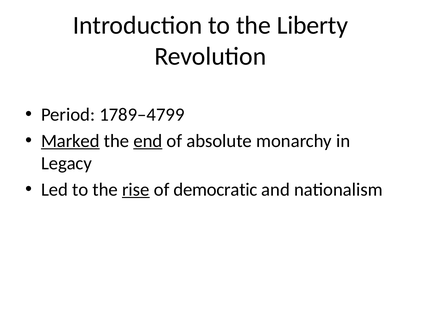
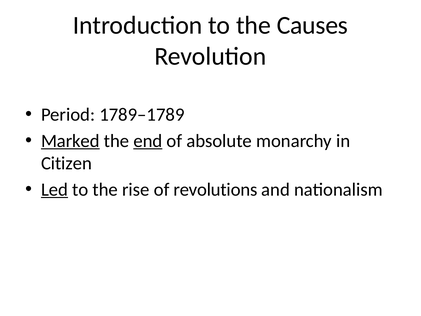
Liberty: Liberty -> Causes (312, 25)
1789–4799: 1789–4799 -> 1789–1789 (142, 115)
Legacy: Legacy -> Citizen (66, 163)
Led underline: none -> present (55, 189)
rise underline: present -> none (136, 189)
democratic: democratic -> revolutions (215, 189)
